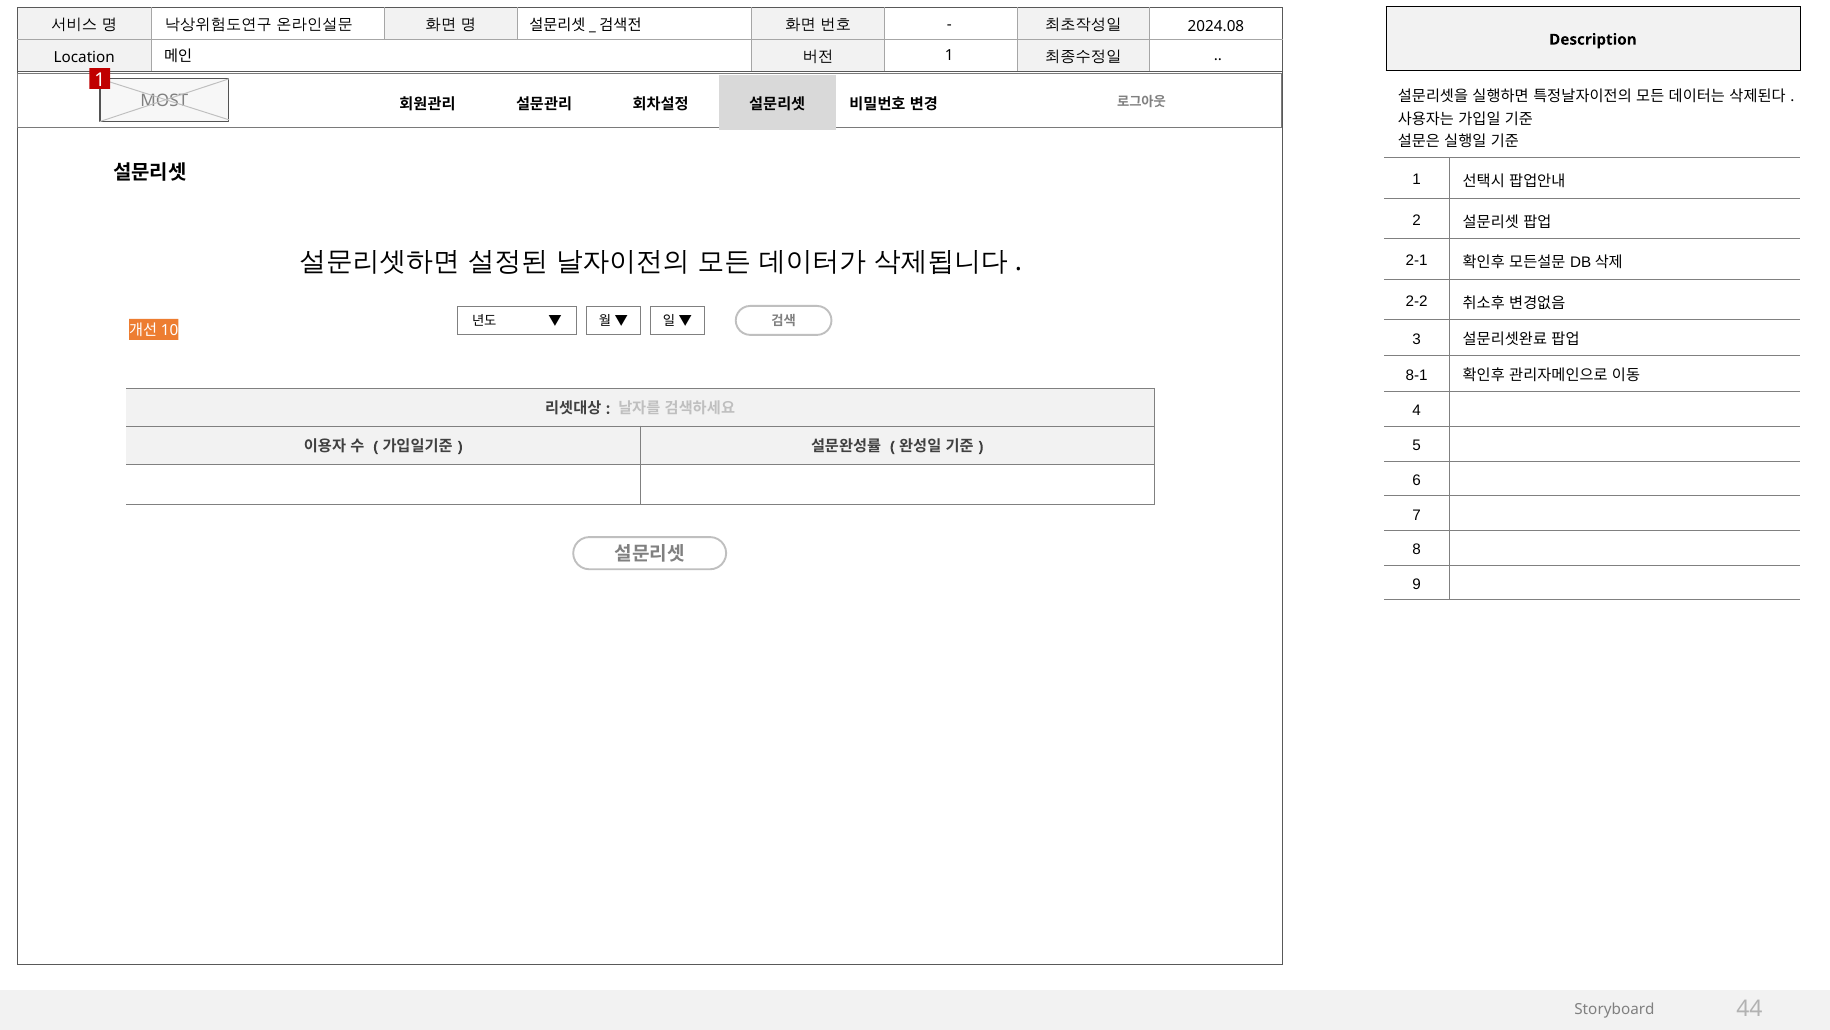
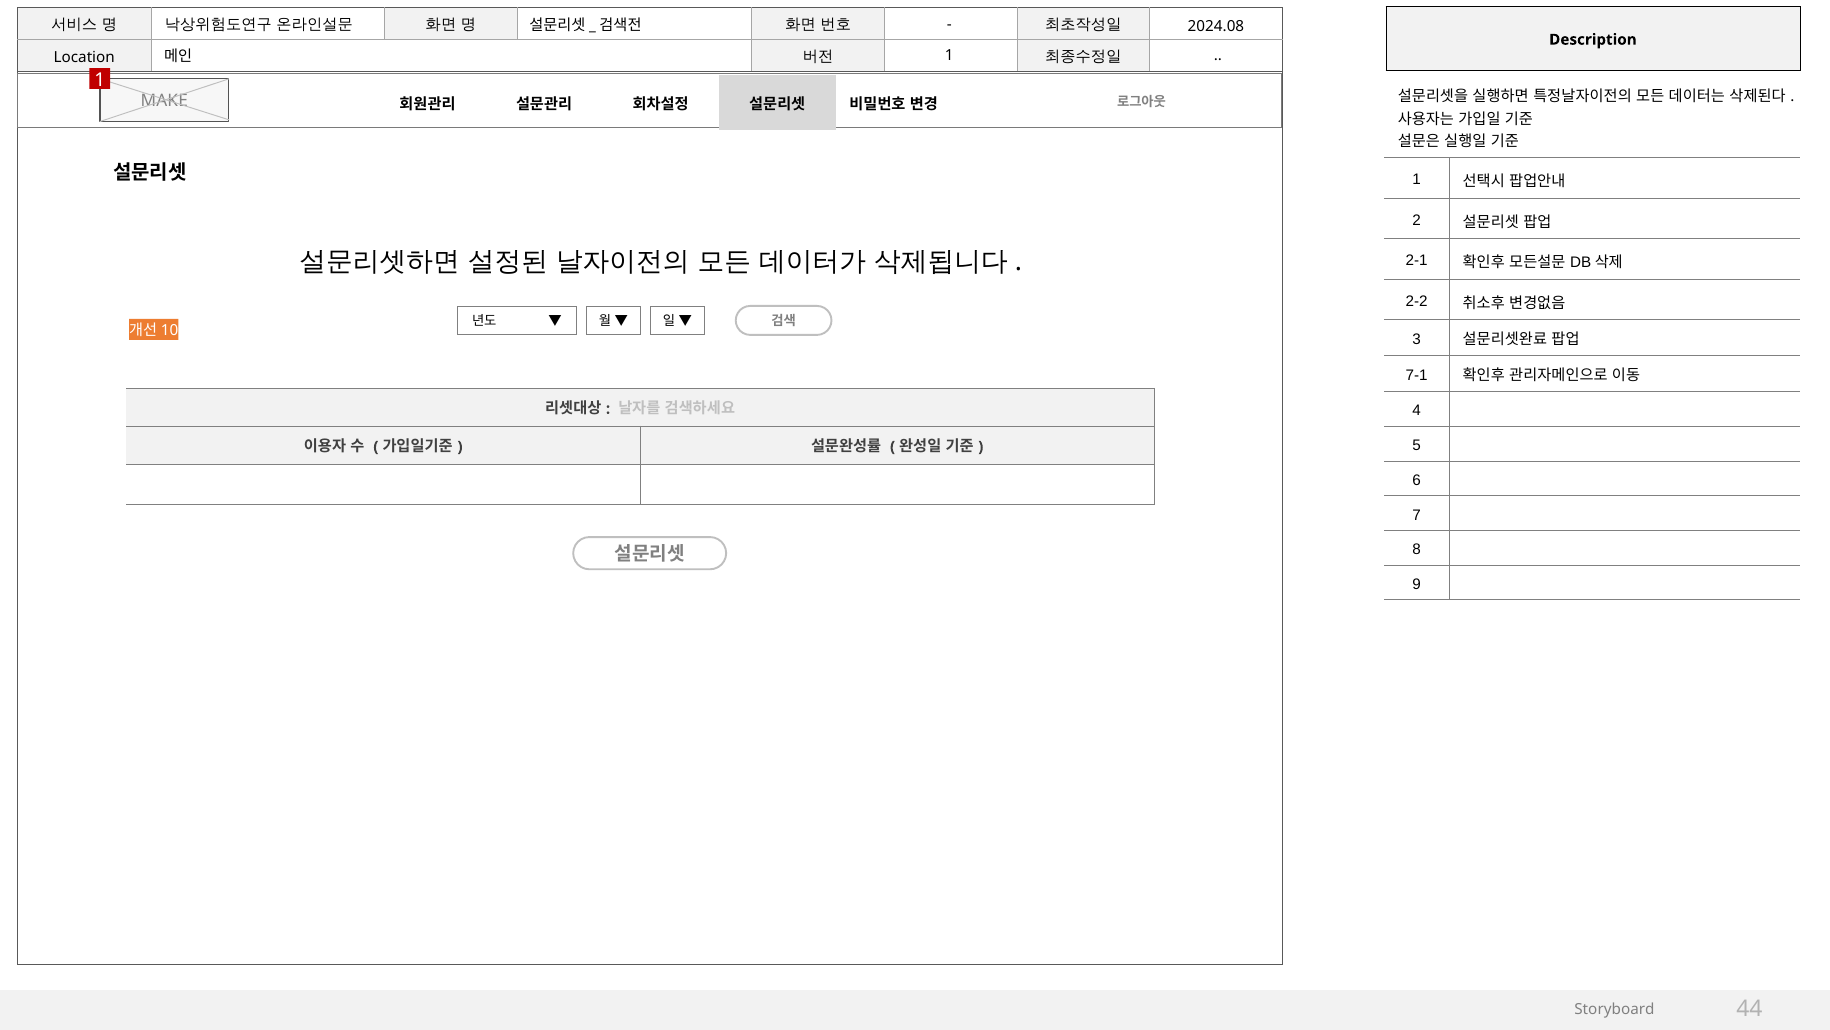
MOST: MOST -> MAKE (164, 101)
8-1: 8-1 -> 7-1 (1417, 375)
